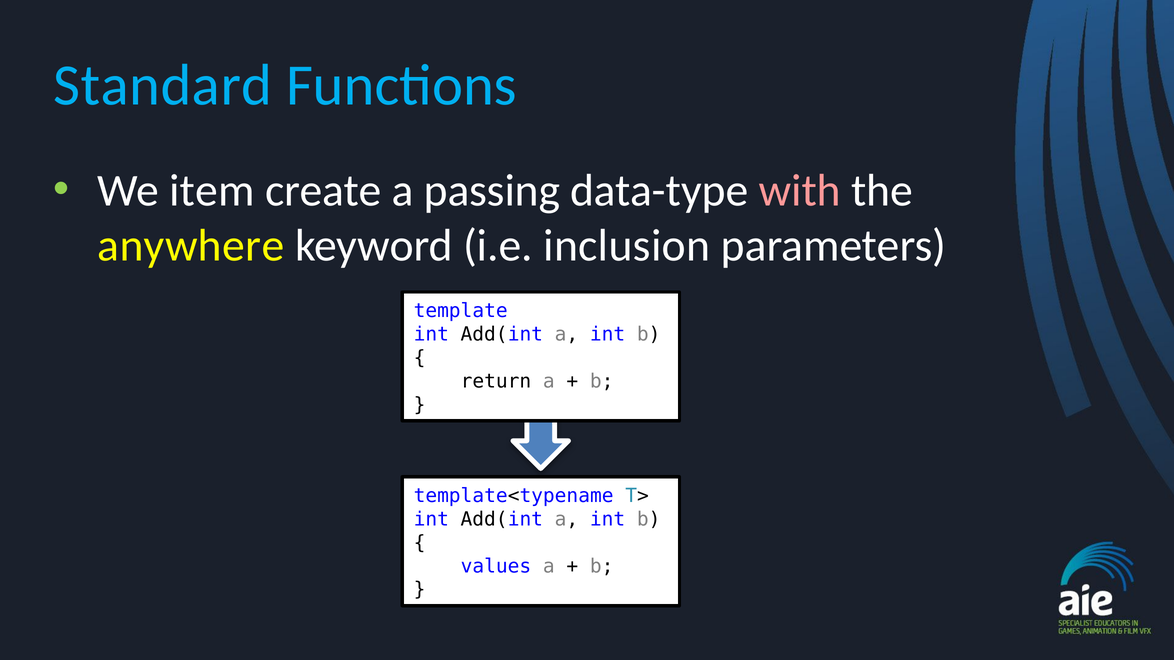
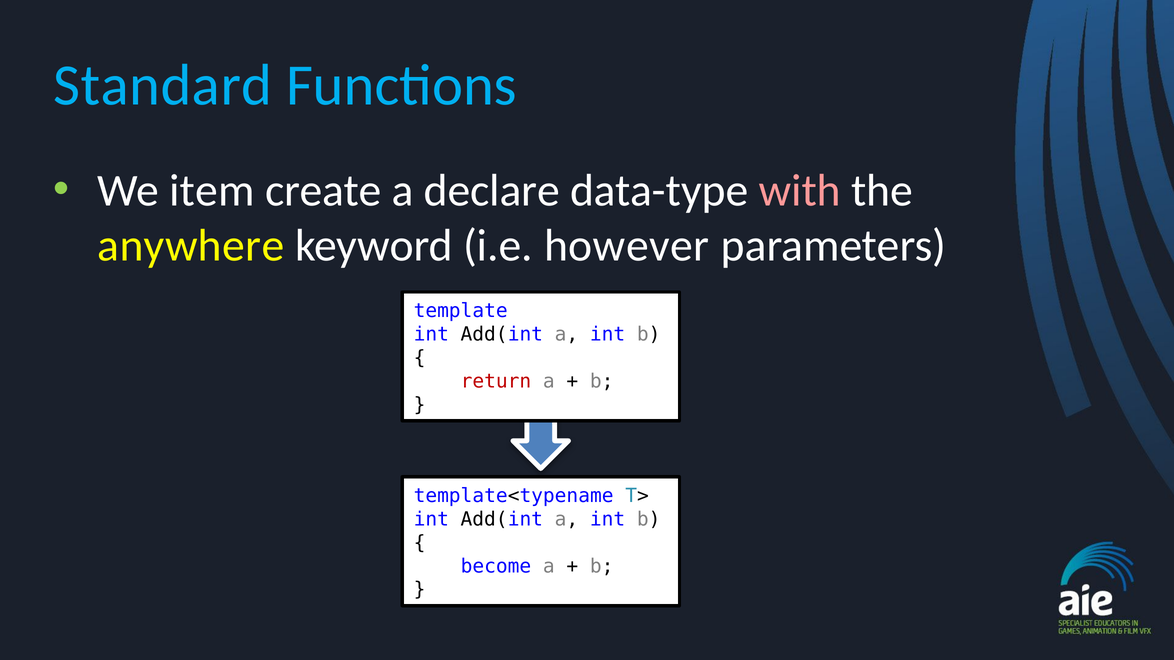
passing: passing -> declare (492, 191)
inclusion: inclusion -> however (627, 246)
return colour: black -> red (496, 382)
values: values -> become (496, 566)
